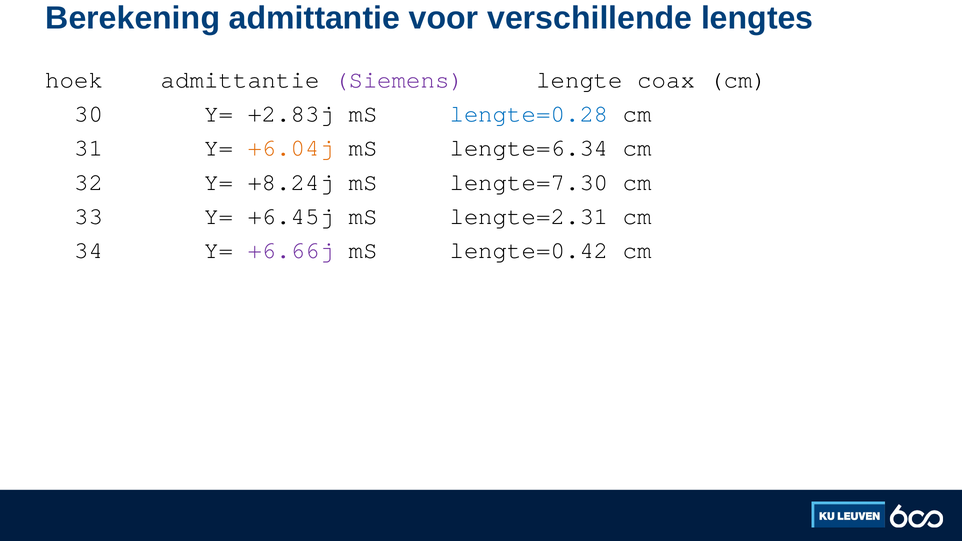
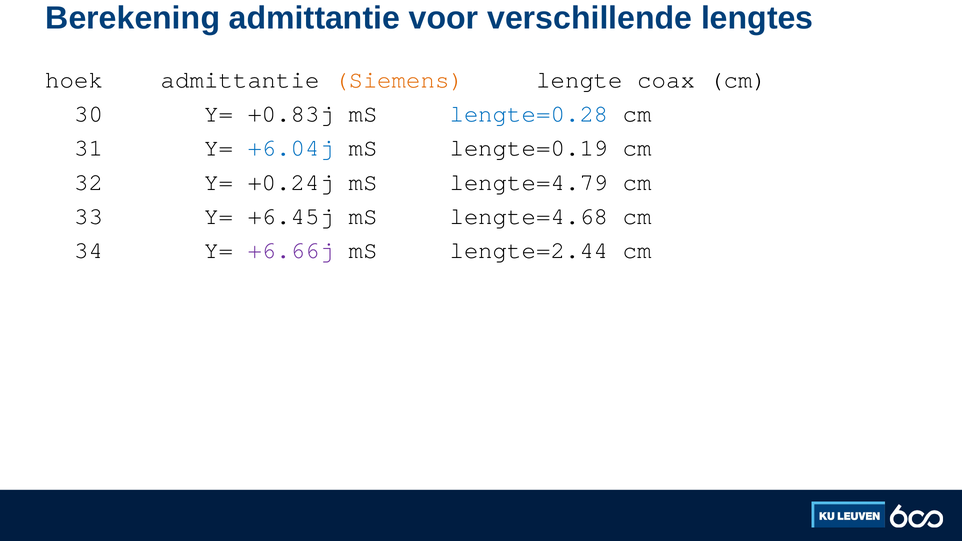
Siemens colour: purple -> orange (399, 80)
+2.83j: +2.83j -> +0.83j (291, 114)
+6.04j colour: orange -> blue (291, 148)
lengte=6.34: lengte=6.34 -> lengte=0.19 (529, 148)
+8.24j: +8.24j -> +0.24j (291, 182)
lengte=7.30: lengte=7.30 -> lengte=4.79 (529, 182)
lengte=2.31: lengte=2.31 -> lengte=4.68 (529, 216)
lengte=0.42: lengte=0.42 -> lengte=2.44 (529, 250)
